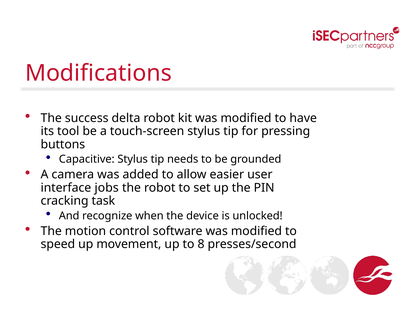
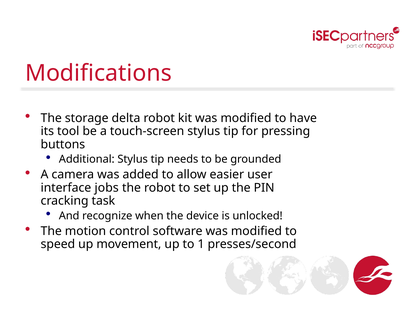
success: success -> storage (87, 118)
Capacitive: Capacitive -> Additional (87, 159)
8: 8 -> 1 (201, 244)
